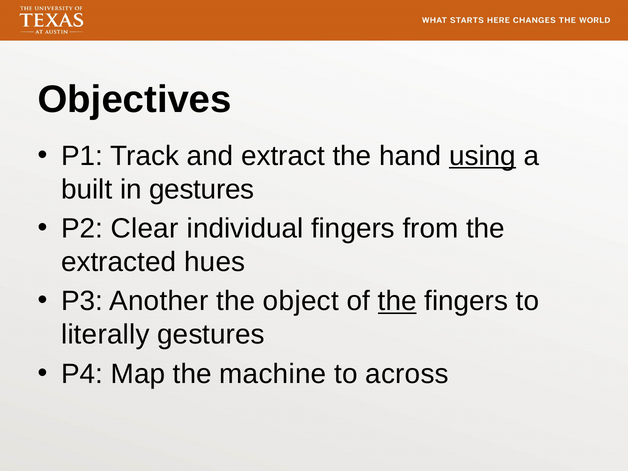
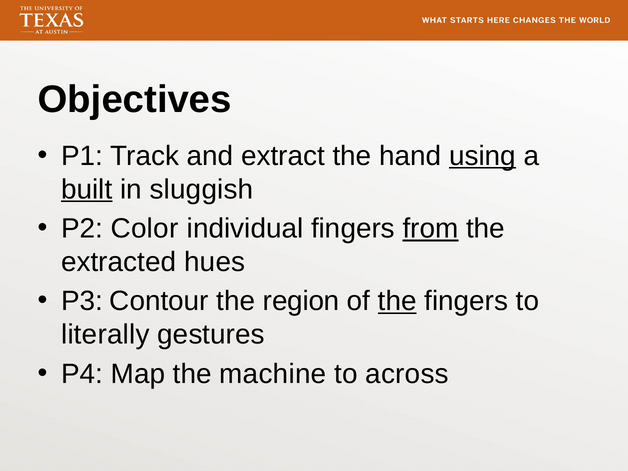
built underline: none -> present (87, 189)
in gestures: gestures -> sluggish (201, 189)
Clear: Clear -> Color (145, 229)
from underline: none -> present (430, 229)
Another: Another -> Contour (159, 301)
object: object -> region (301, 301)
